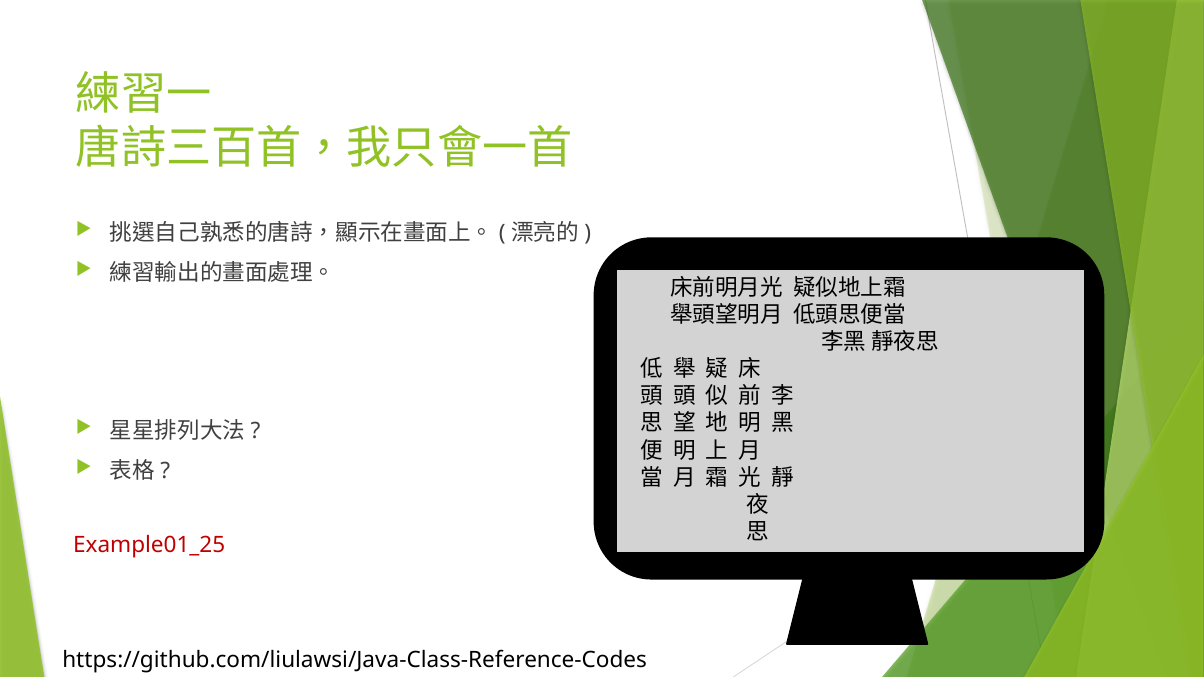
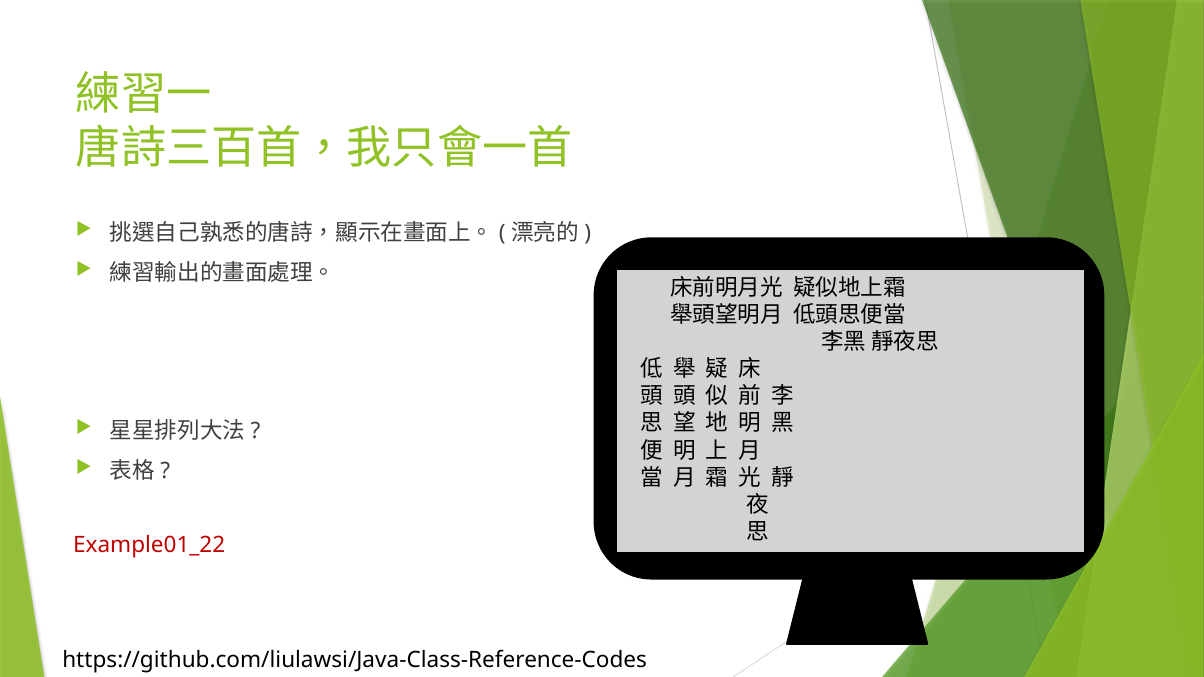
Example01_25: Example01_25 -> Example01_22 (149, 545)
